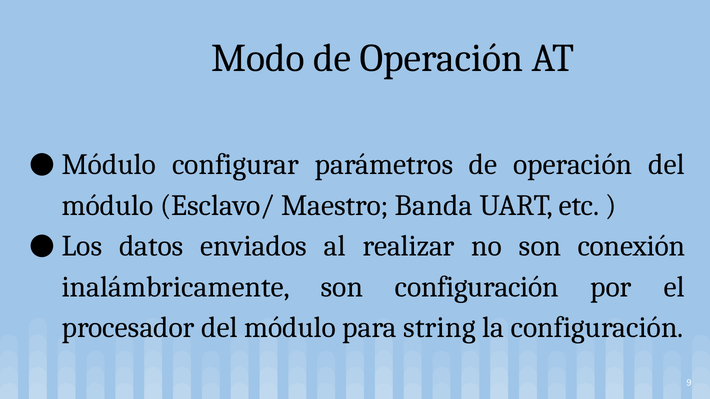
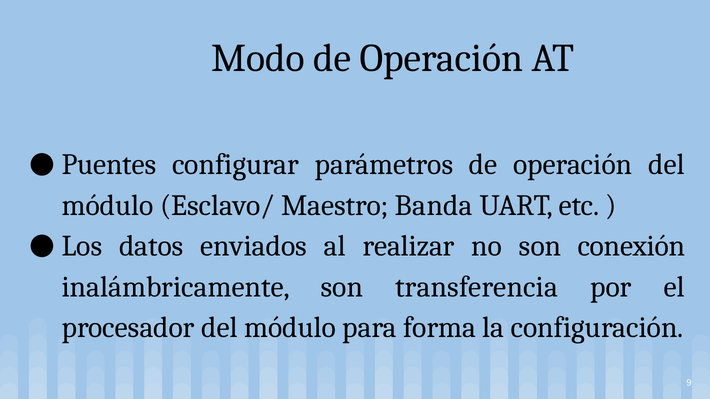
Módulo: Módulo -> Puentes (109, 165)
son configuración: configuración -> transferencia (477, 287)
string: string -> forma (440, 328)
